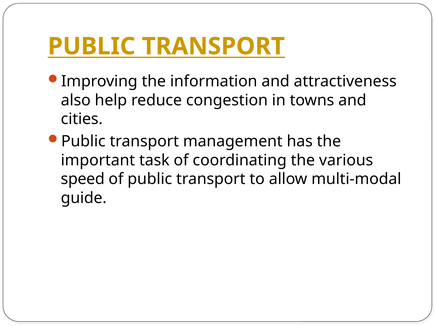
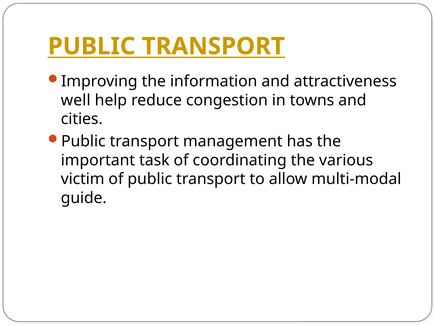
also: also -> well (76, 100)
speed: speed -> victim (83, 179)
